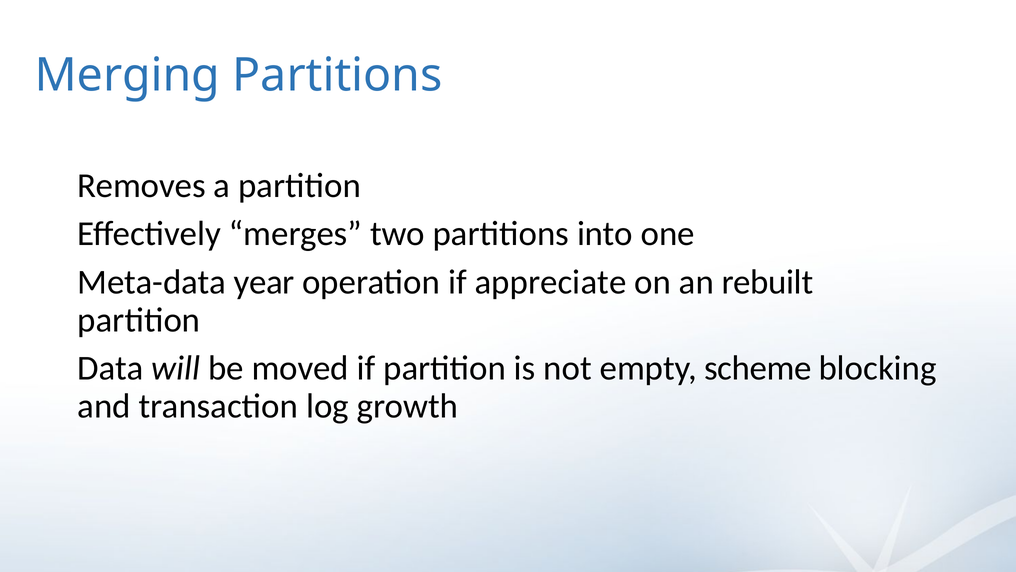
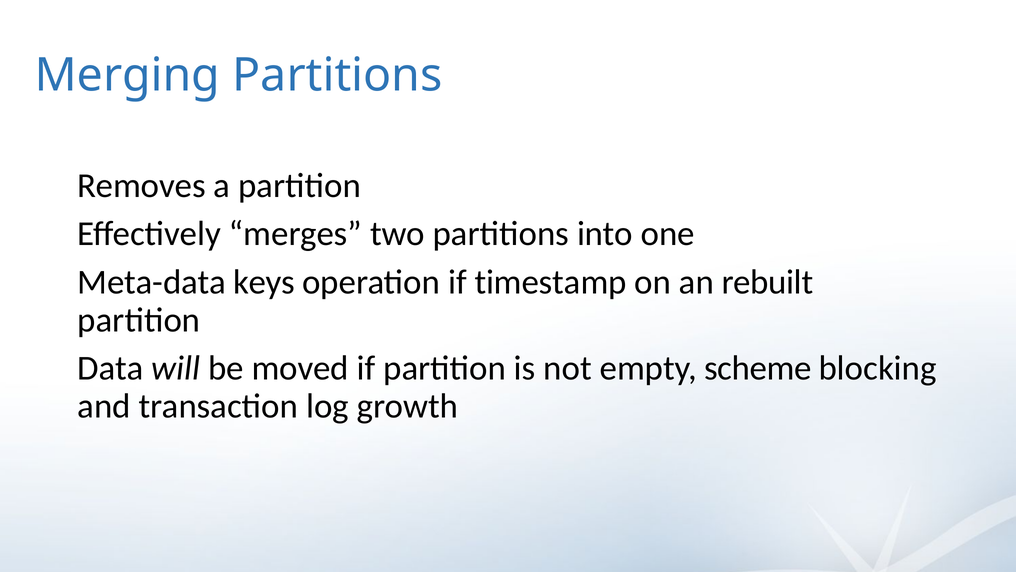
year: year -> keys (264, 282)
appreciate: appreciate -> timestamp (551, 282)
